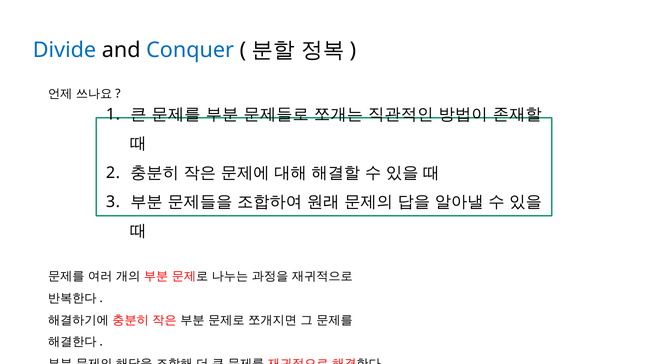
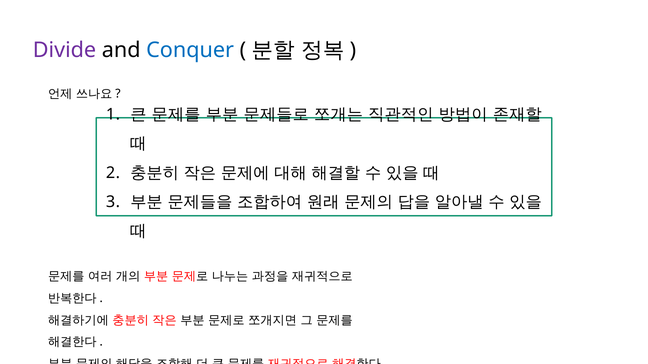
Divide colour: blue -> purple (65, 50)
